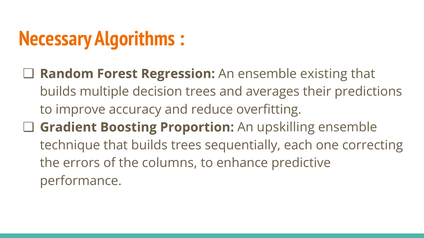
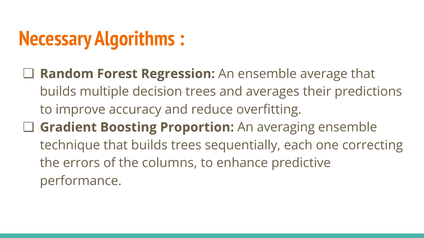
existing: existing -> average (324, 74)
upskilling: upskilling -> averaging (286, 128)
